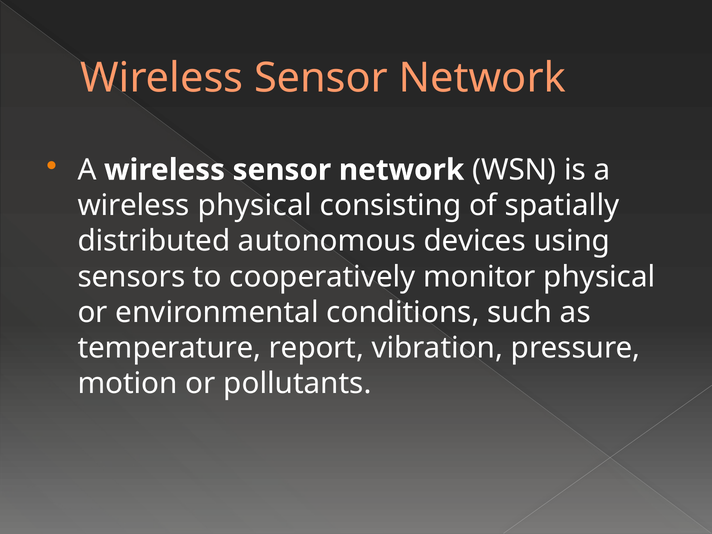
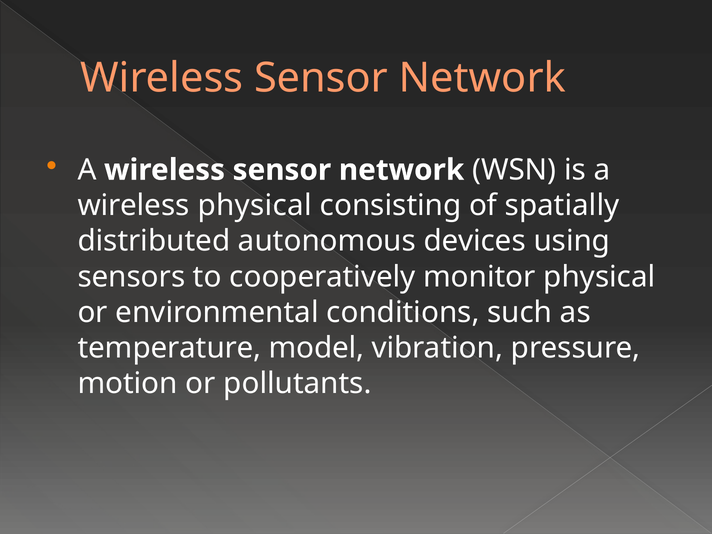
report: report -> model (316, 348)
